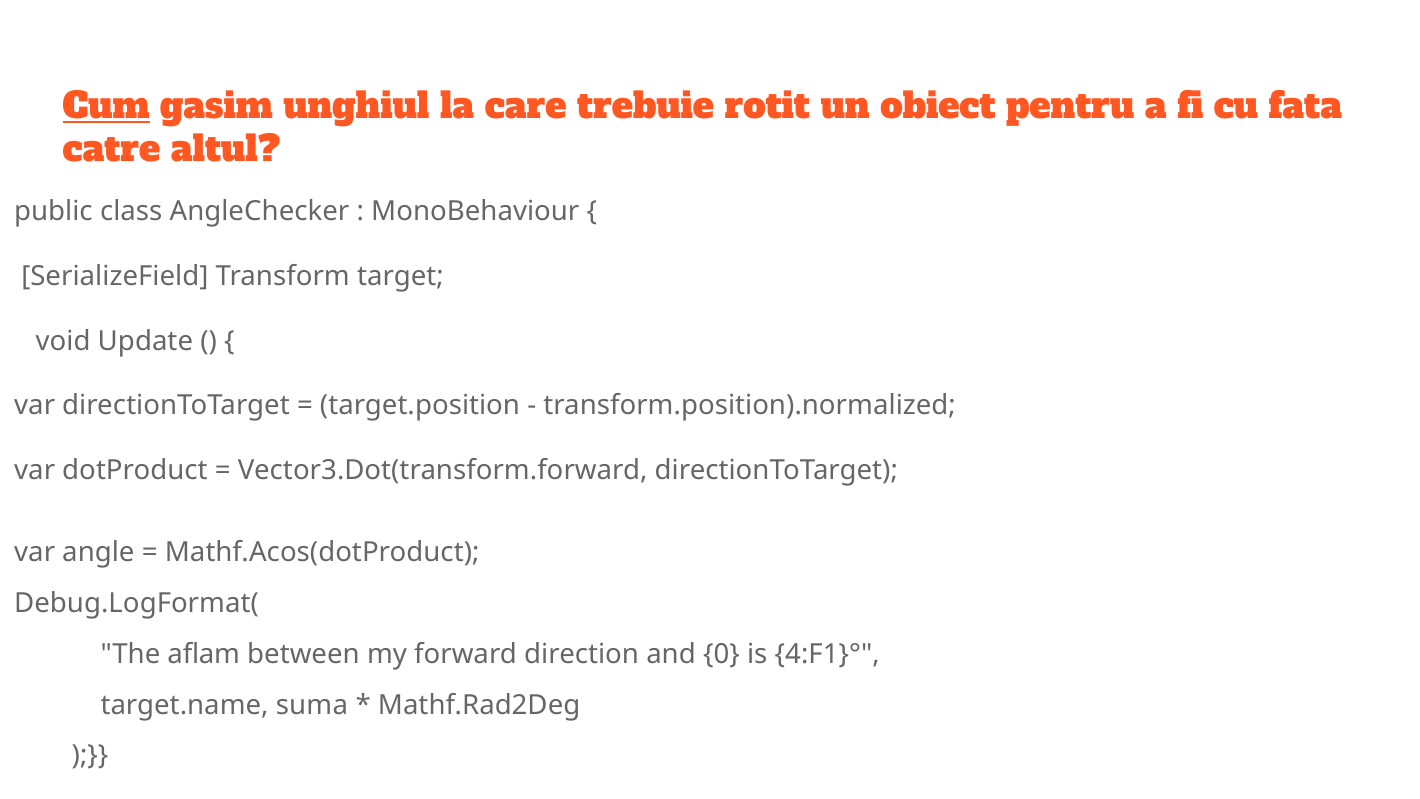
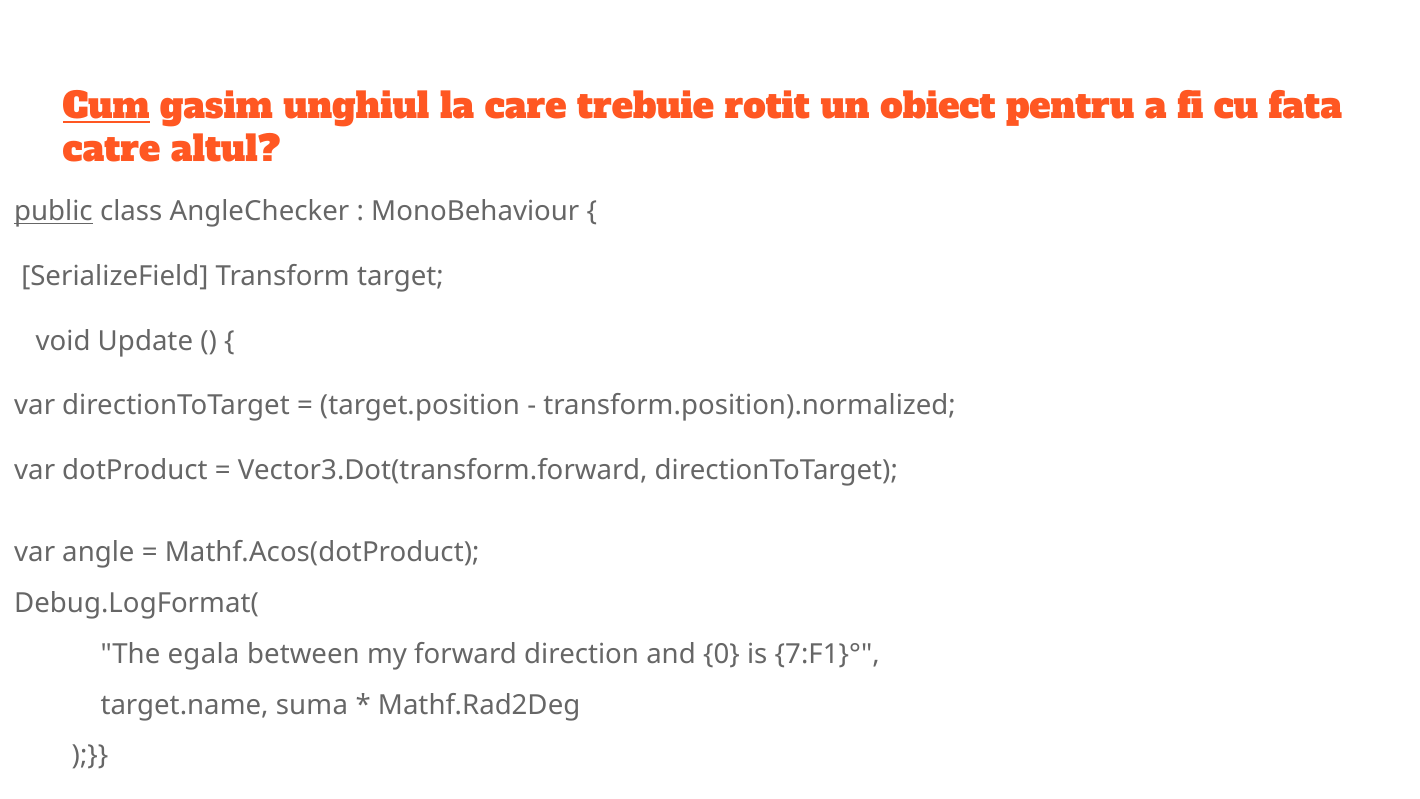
public underline: none -> present (53, 212)
aflam: aflam -> egala (204, 654)
4:F1}°: 4:F1}° -> 7:F1}° (827, 654)
